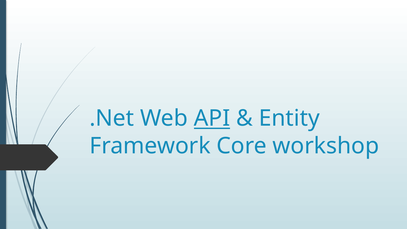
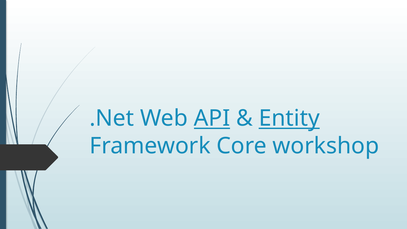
Entity underline: none -> present (289, 118)
